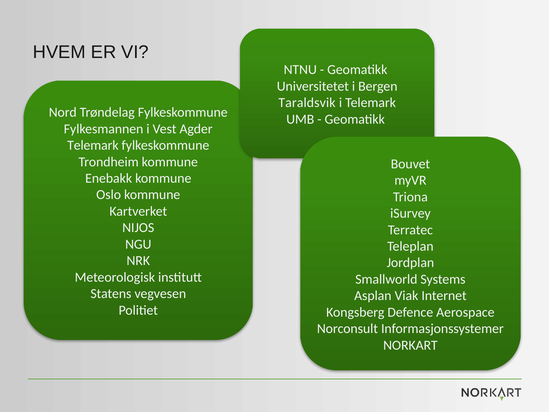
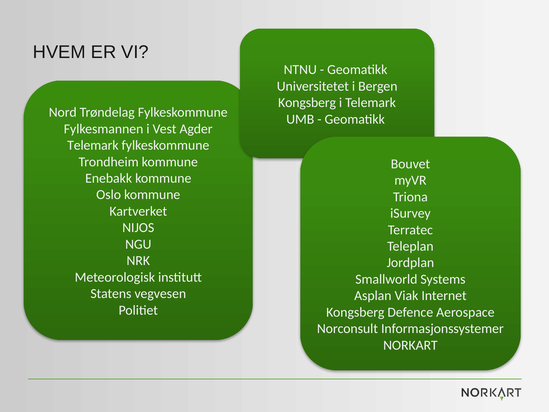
Taraldsvik: Taraldsvik -> Kongsberg (307, 103)
